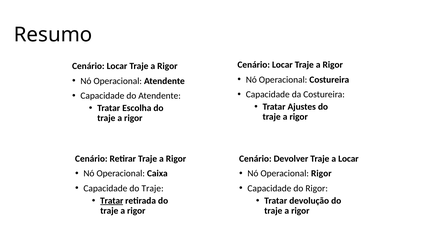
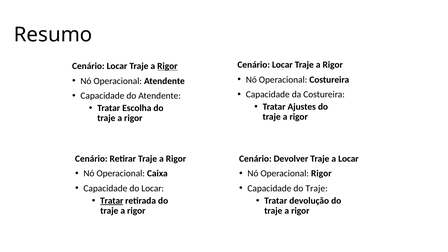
Rigor underline: none -> present (167, 66)
Capacidade do Traje: Traje -> Locar (153, 188)
Capacidade do Rigor: Rigor -> Traje (317, 188)
